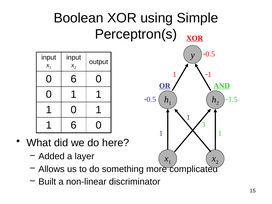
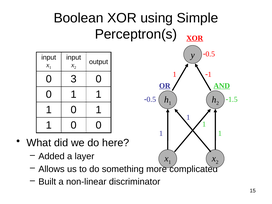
0 6: 6 -> 3 (74, 79)
6: 6 -> 0 (74, 125)
